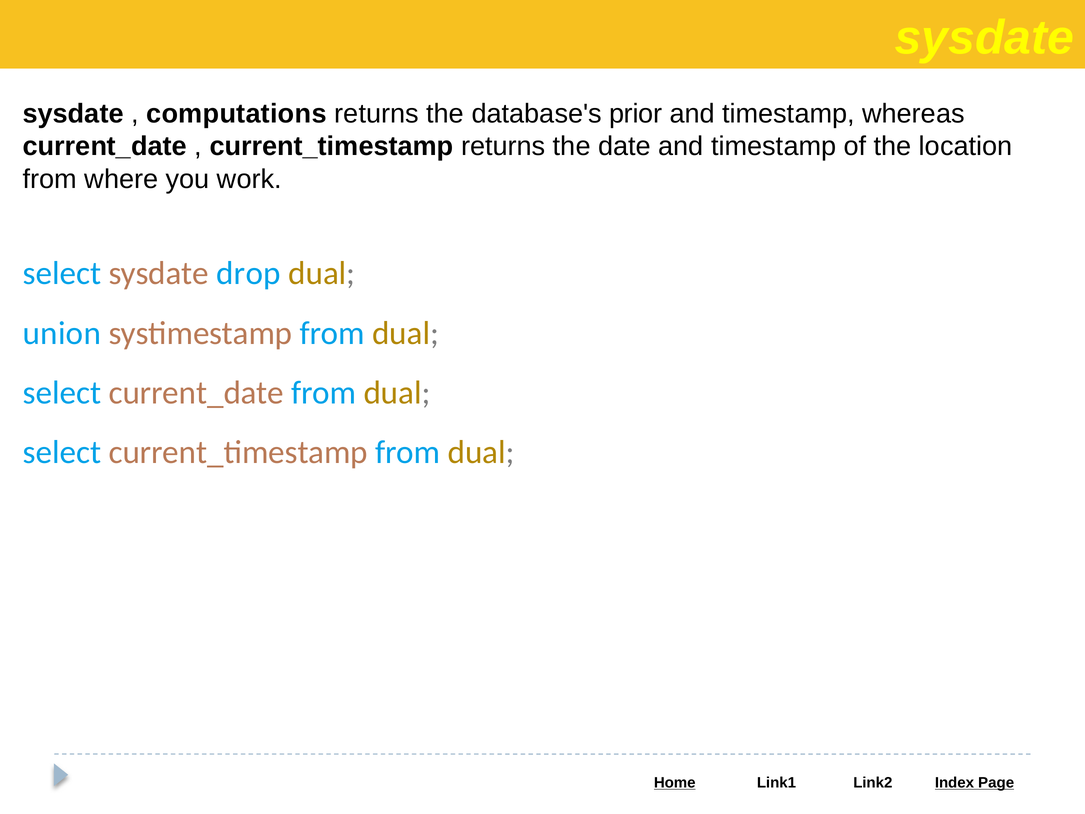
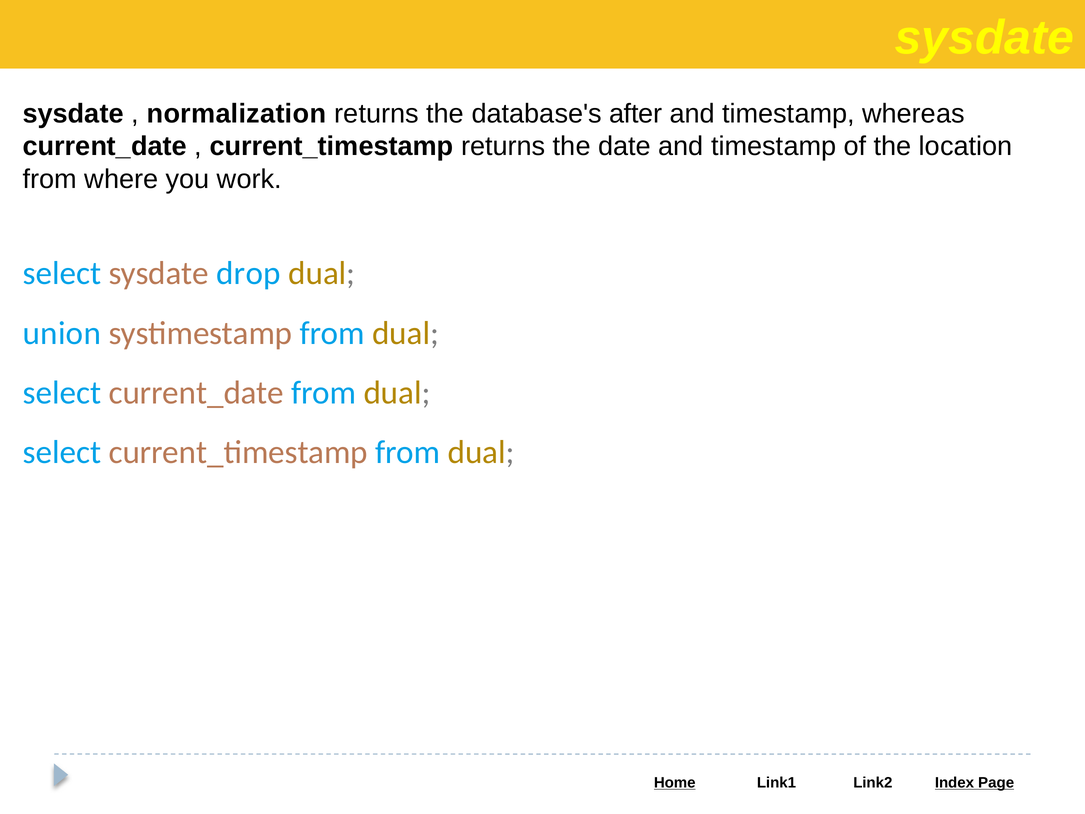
computations: computations -> normalization (236, 114)
prior: prior -> after (636, 114)
